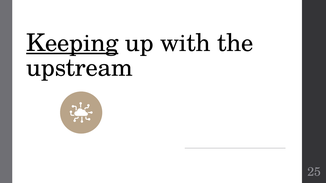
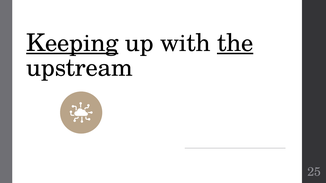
the underline: none -> present (235, 43)
